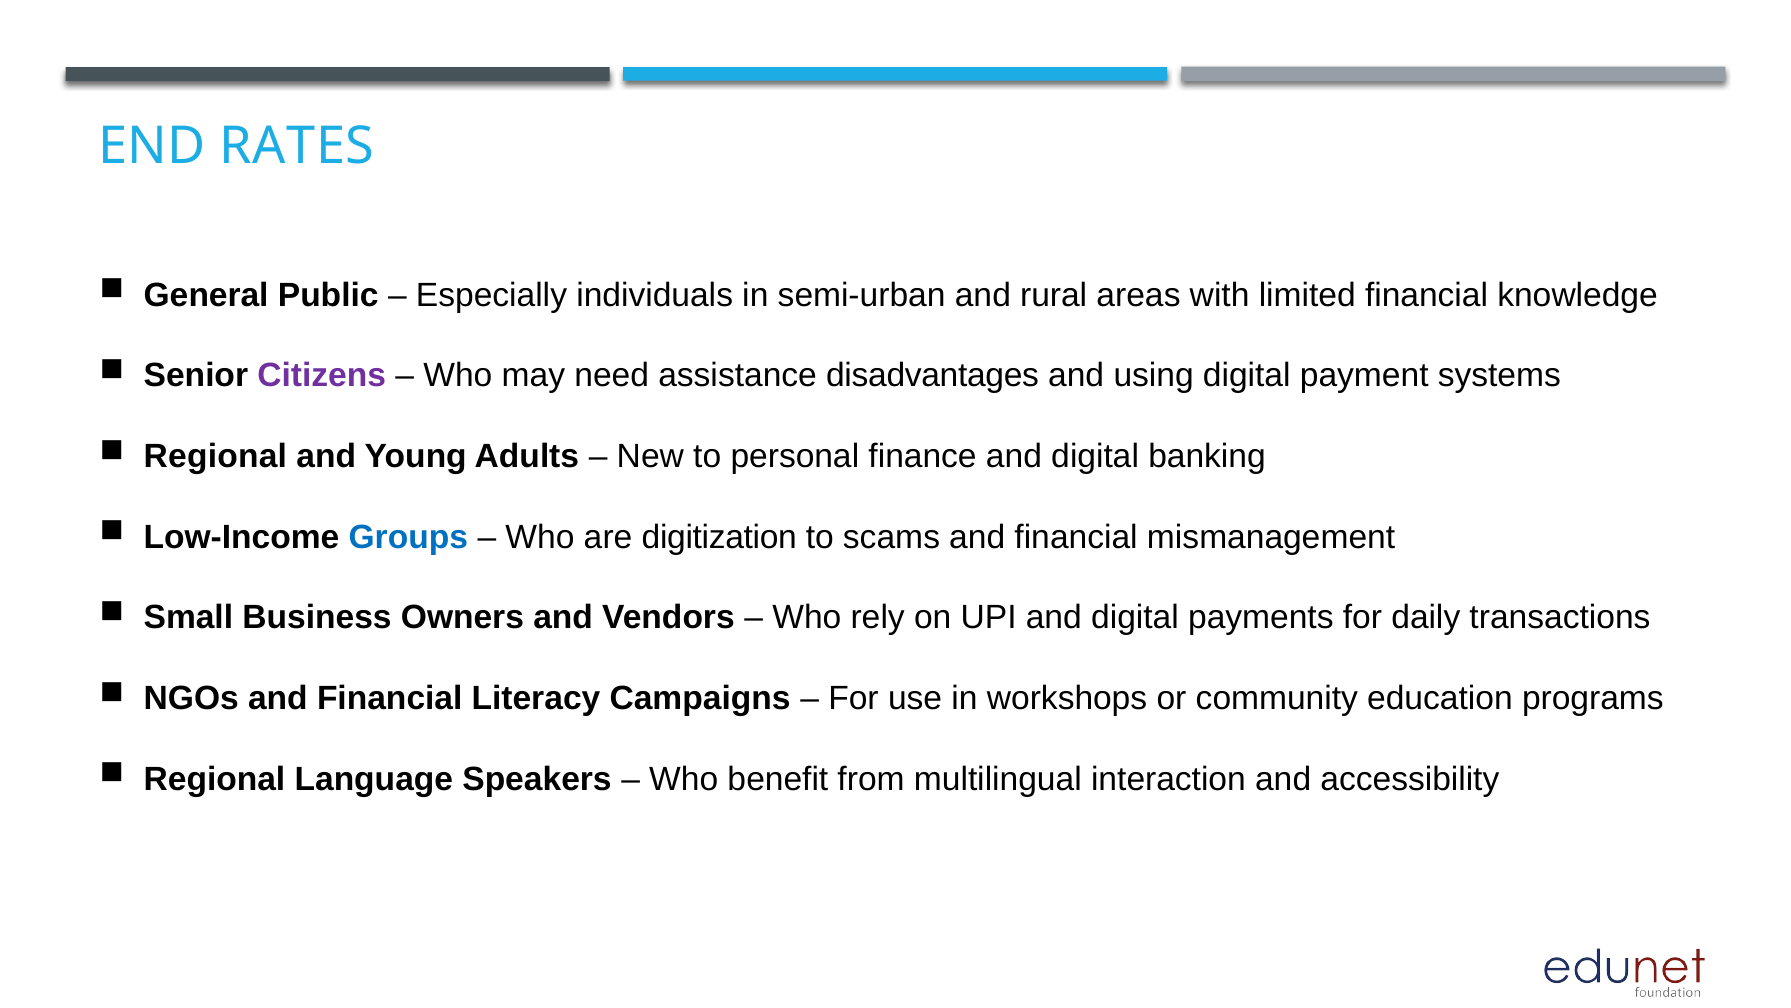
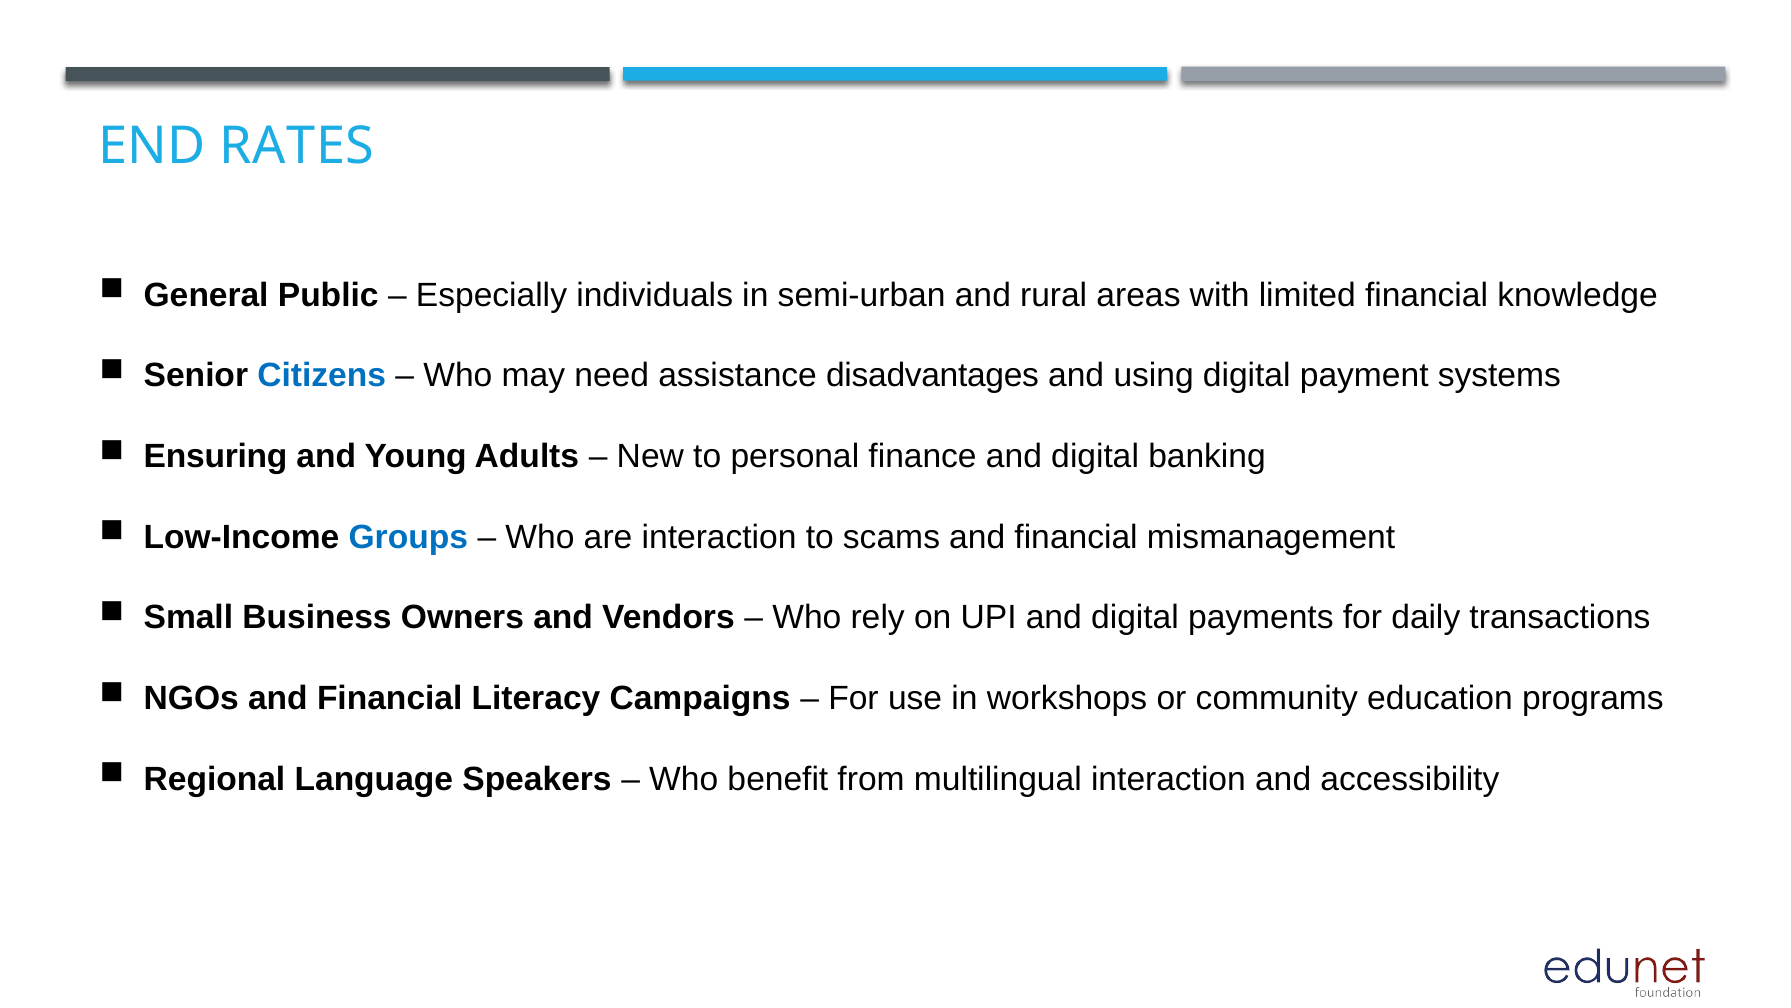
Citizens colour: purple -> blue (322, 376)
Regional: Regional -> Ensuring (216, 456)
are digitization: digitization -> interaction (719, 537)
